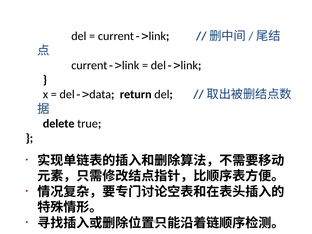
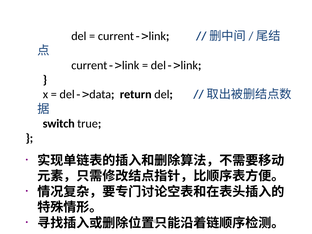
delete: delete -> switch (59, 124)
